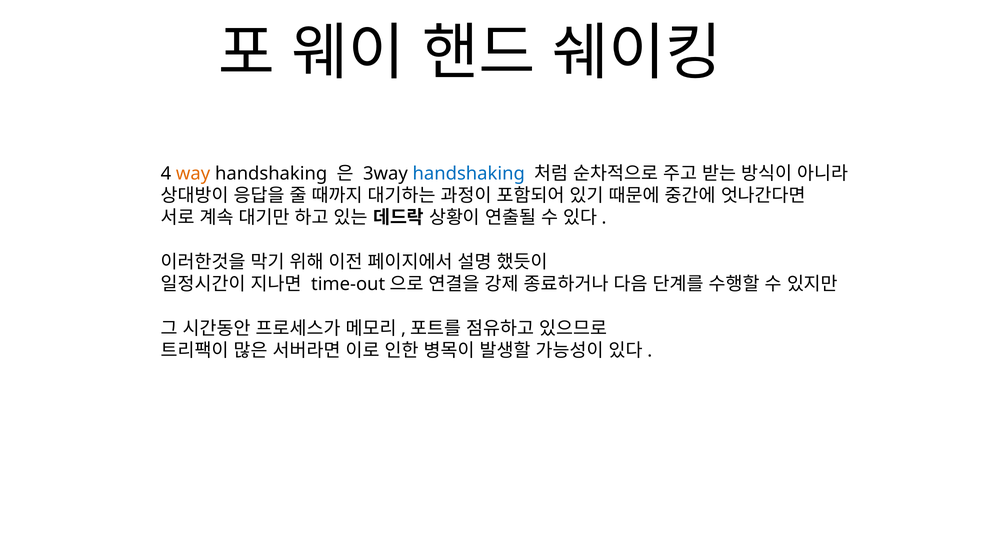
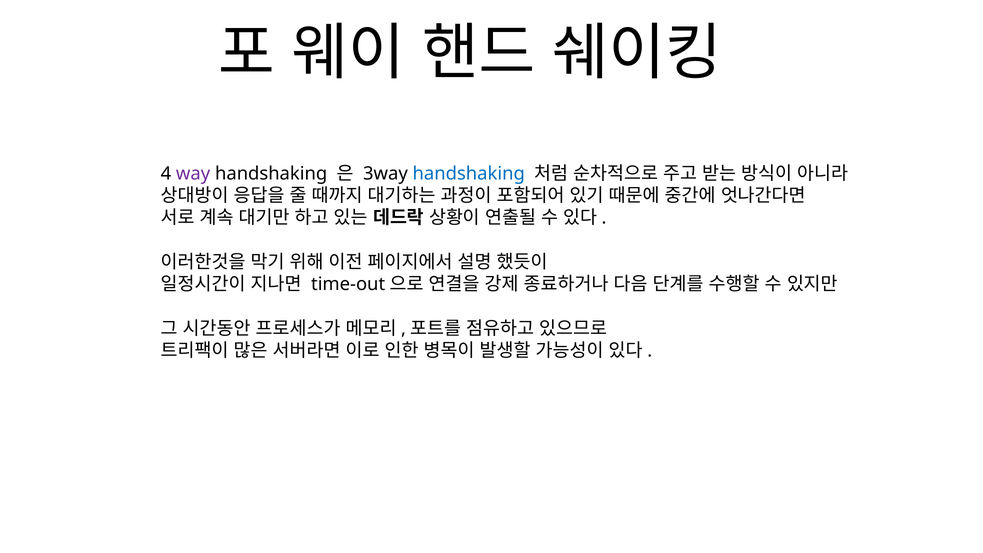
way colour: orange -> purple (193, 174)
